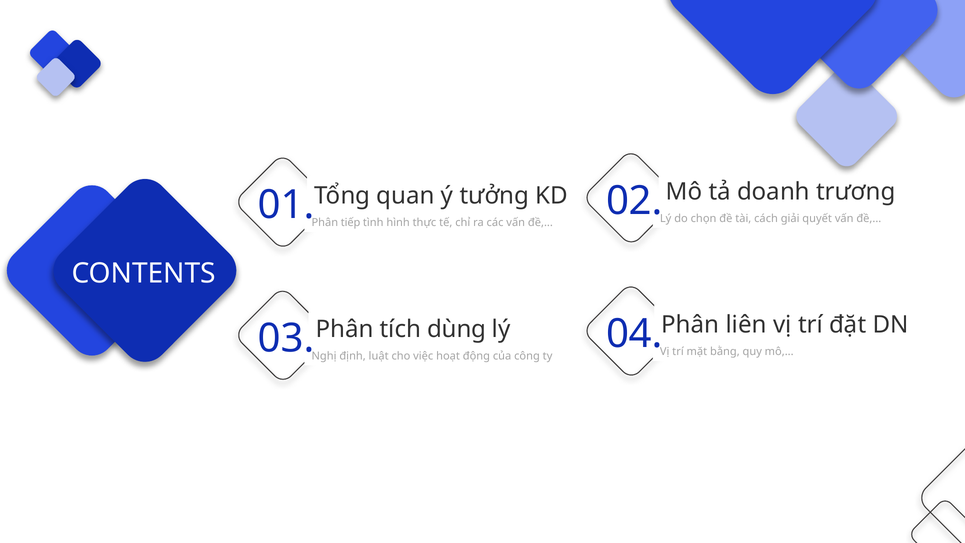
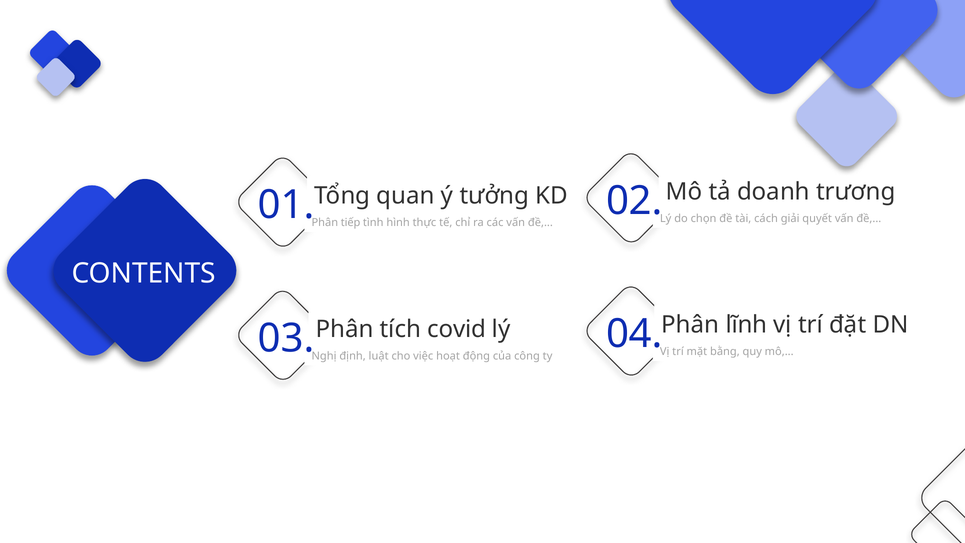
liên: liên -> lĩnh (746, 325)
dùng: dùng -> covid (457, 329)
